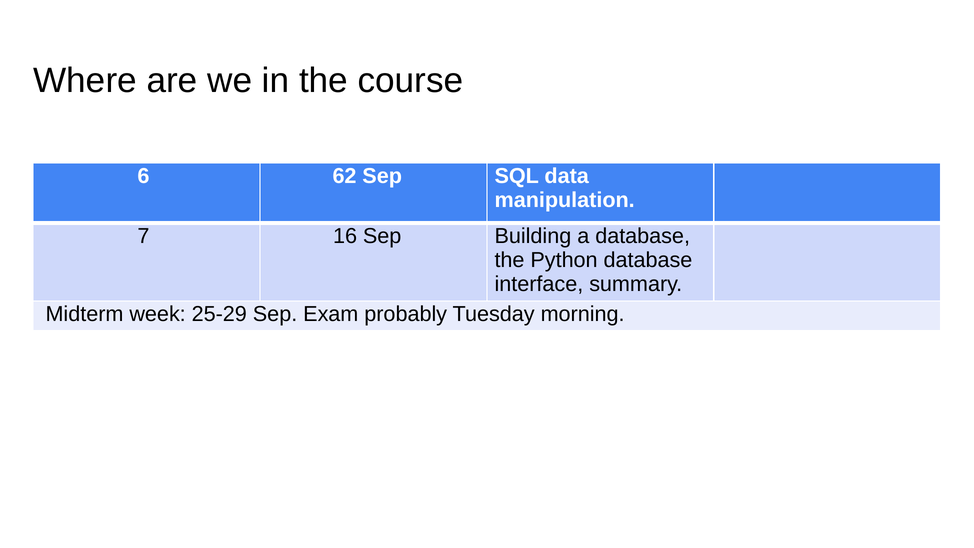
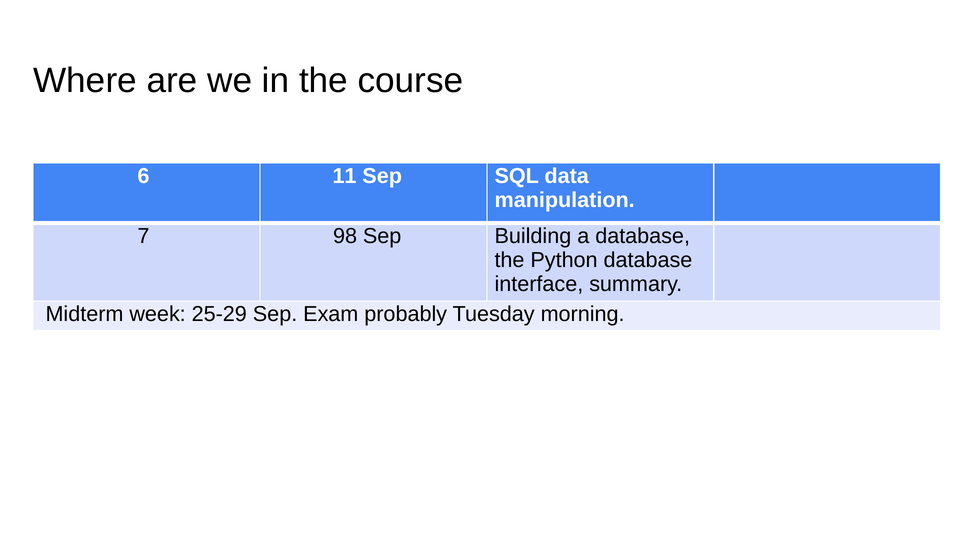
62: 62 -> 11 (345, 176)
16: 16 -> 98 (345, 236)
